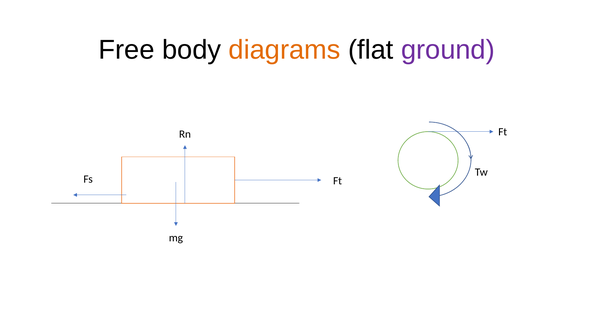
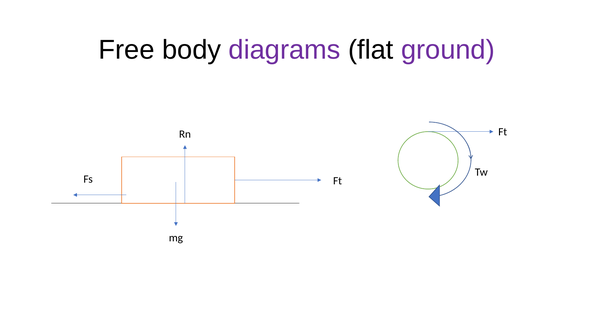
diagrams colour: orange -> purple (285, 50)
